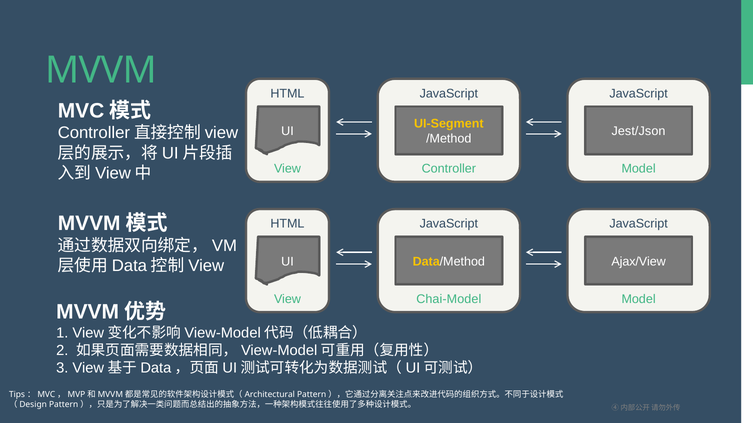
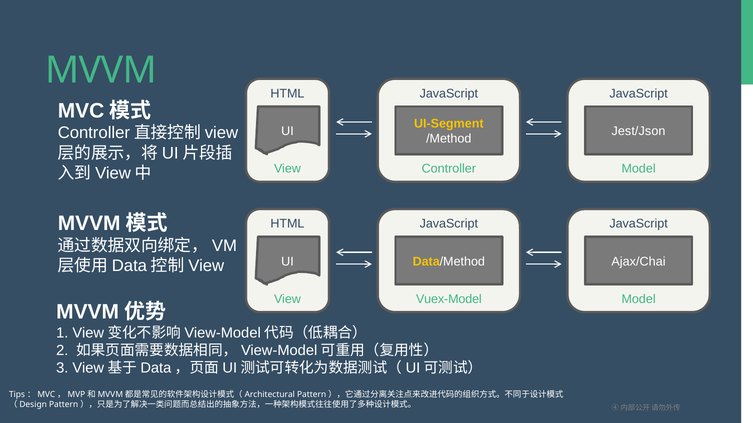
Ajax/View: Ajax/View -> Ajax/Chai (639, 262)
Chai-Model: Chai-Model -> Vuex-Model (449, 299)
